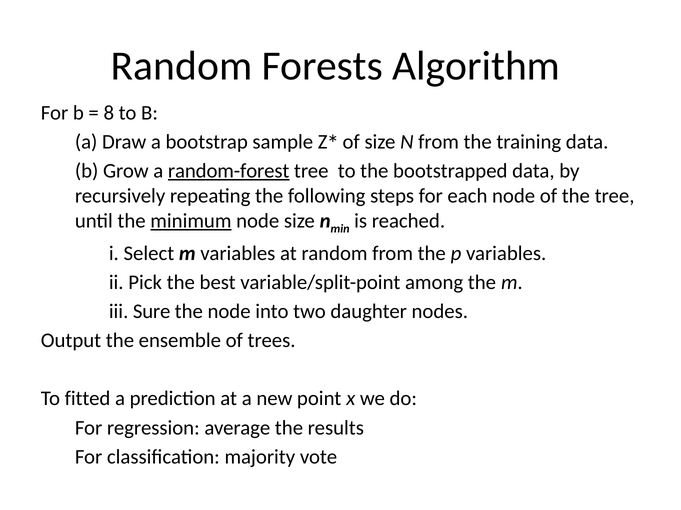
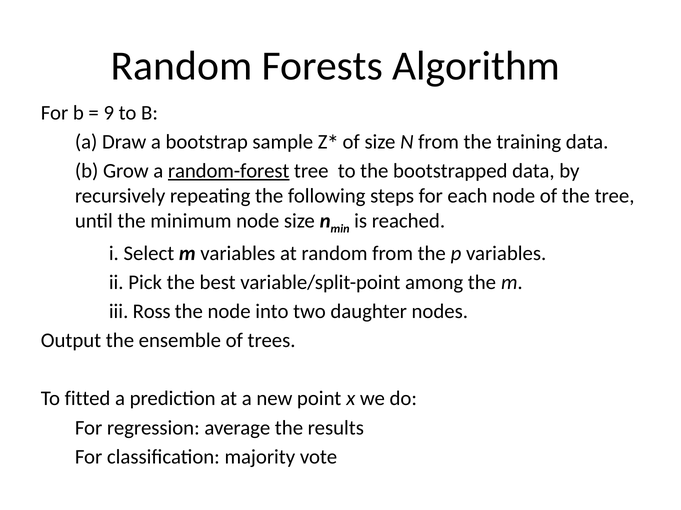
8: 8 -> 9 (109, 113)
minimum underline: present -> none (191, 221)
Sure: Sure -> Ross (152, 312)
